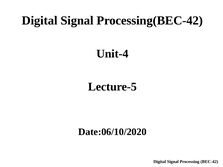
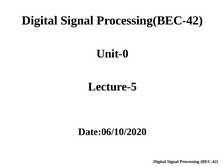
Unit-4: Unit-4 -> Unit-0 (112, 54)
